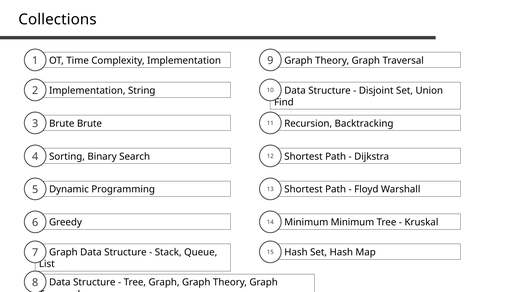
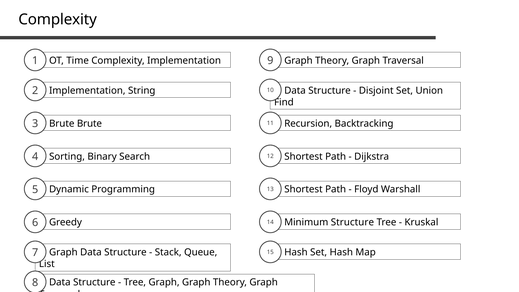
Collections: Collections -> Complexity (58, 20)
Minimum Minimum: Minimum -> Structure (352, 222)
